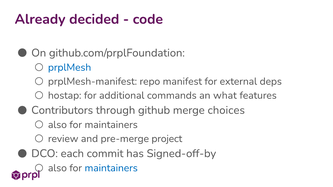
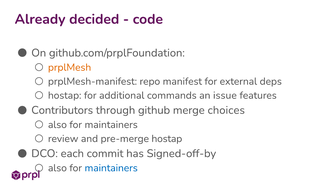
prplMesh colour: blue -> orange (70, 67)
what: what -> issue (225, 96)
pre-merge project: project -> hostap (167, 139)
